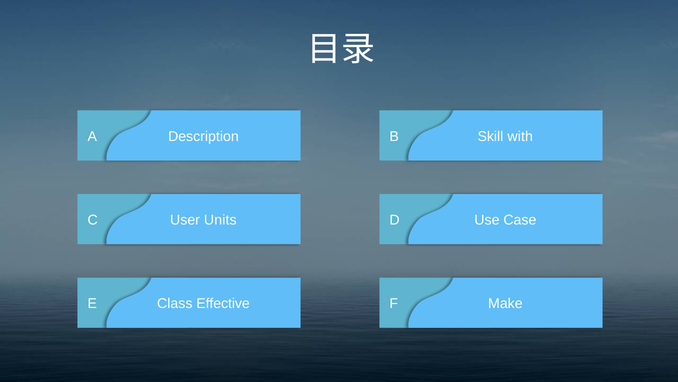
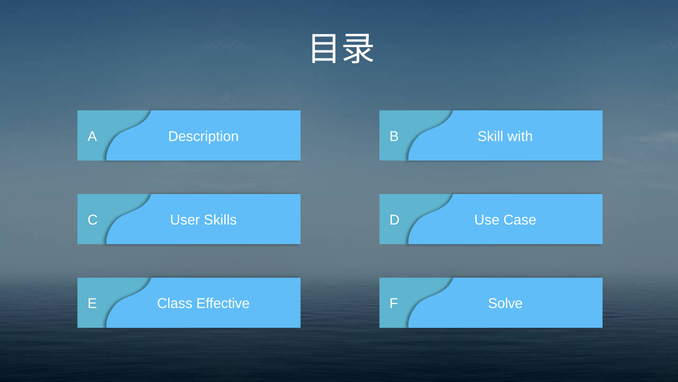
Units: Units -> Skills (220, 220)
Make: Make -> Solve (505, 303)
